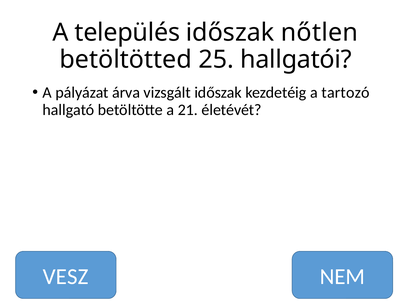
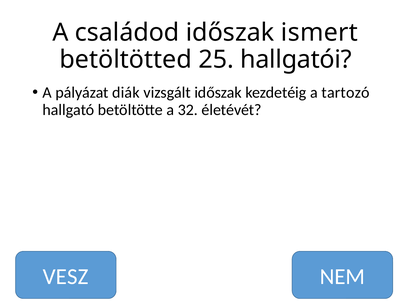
település: település -> családod (127, 32)
nőtlen: nőtlen -> ismert (319, 32)
árva: árva -> diák (126, 93)
21: 21 -> 32 (188, 110)
